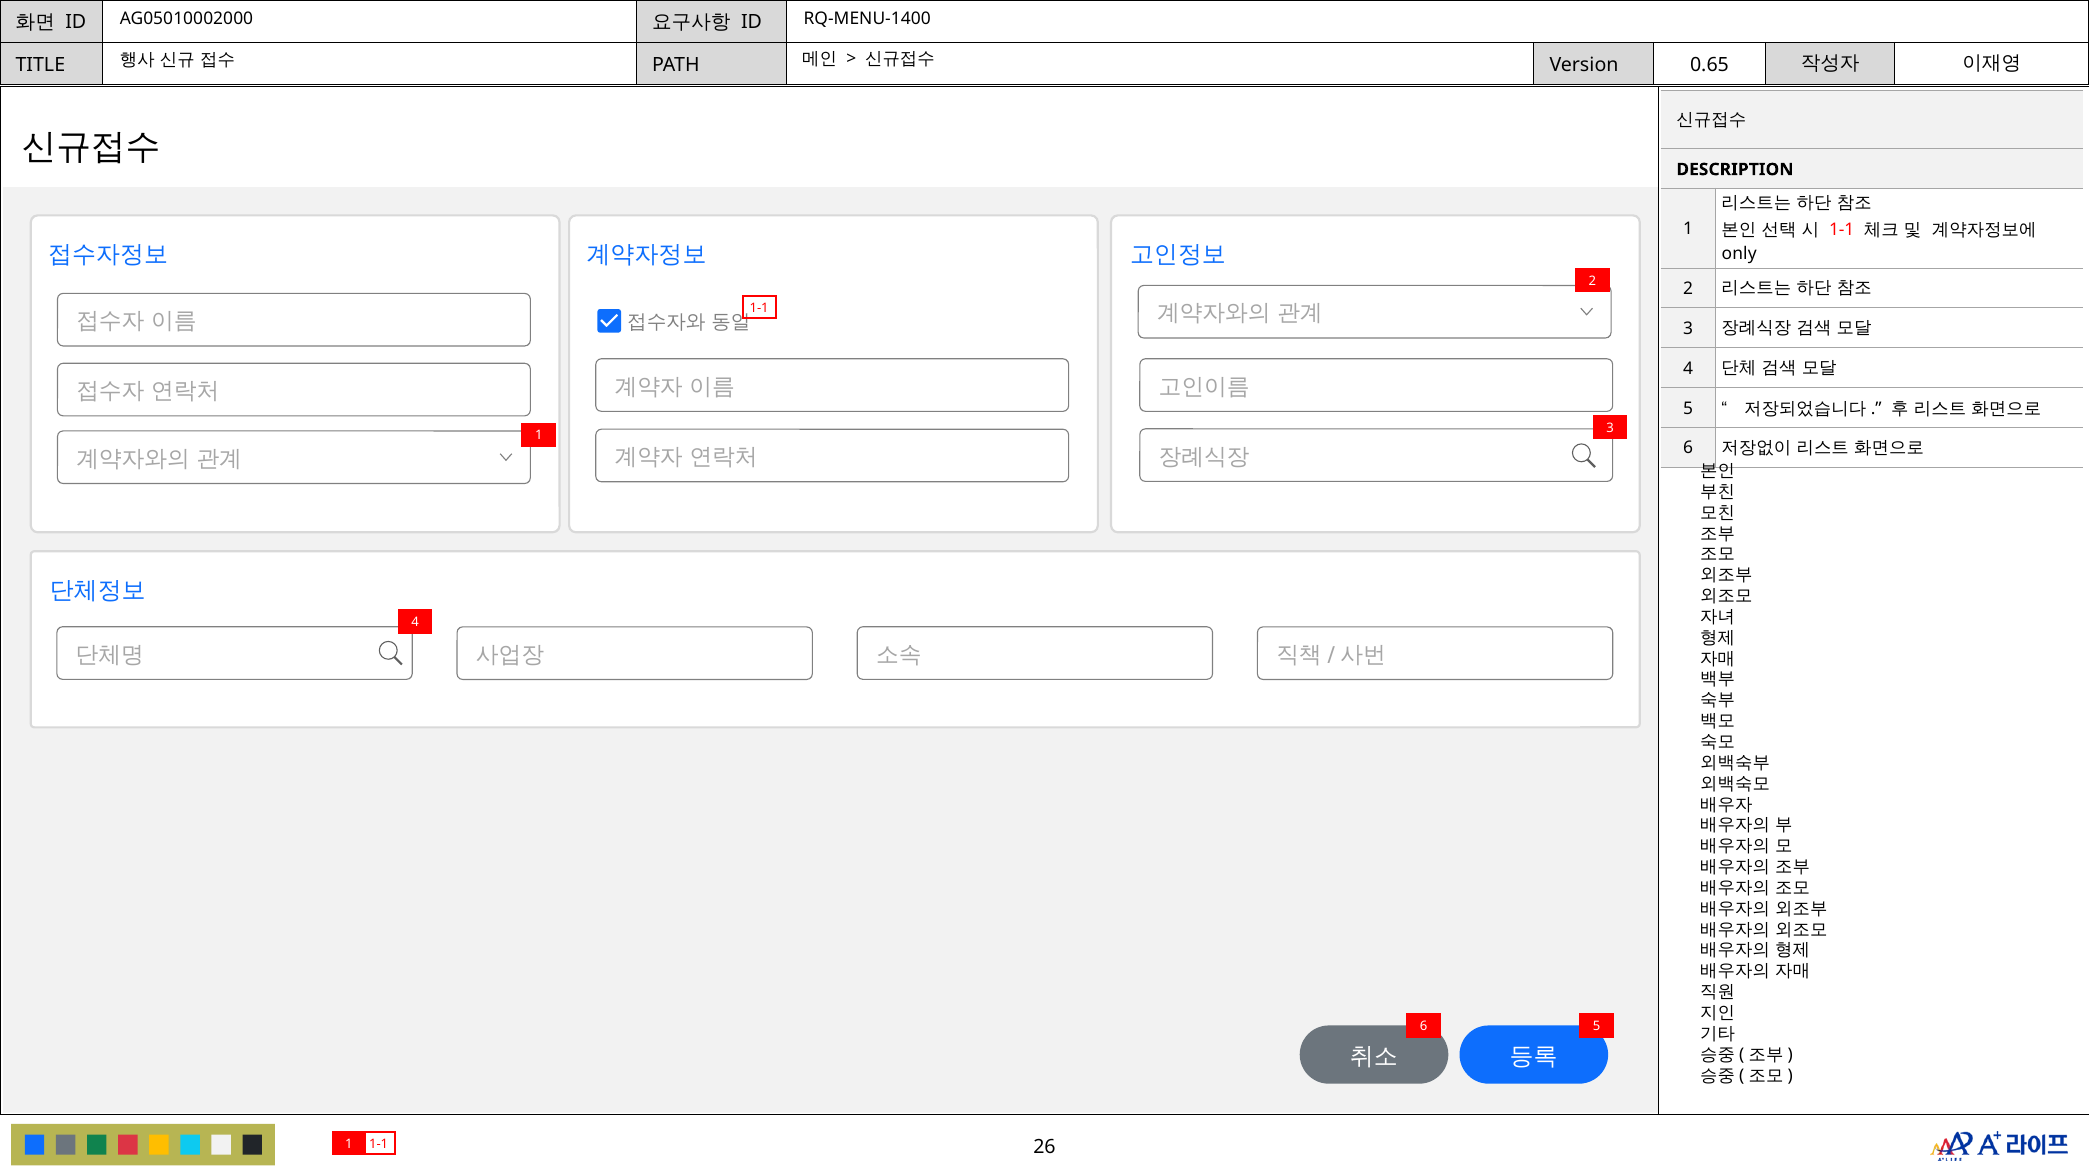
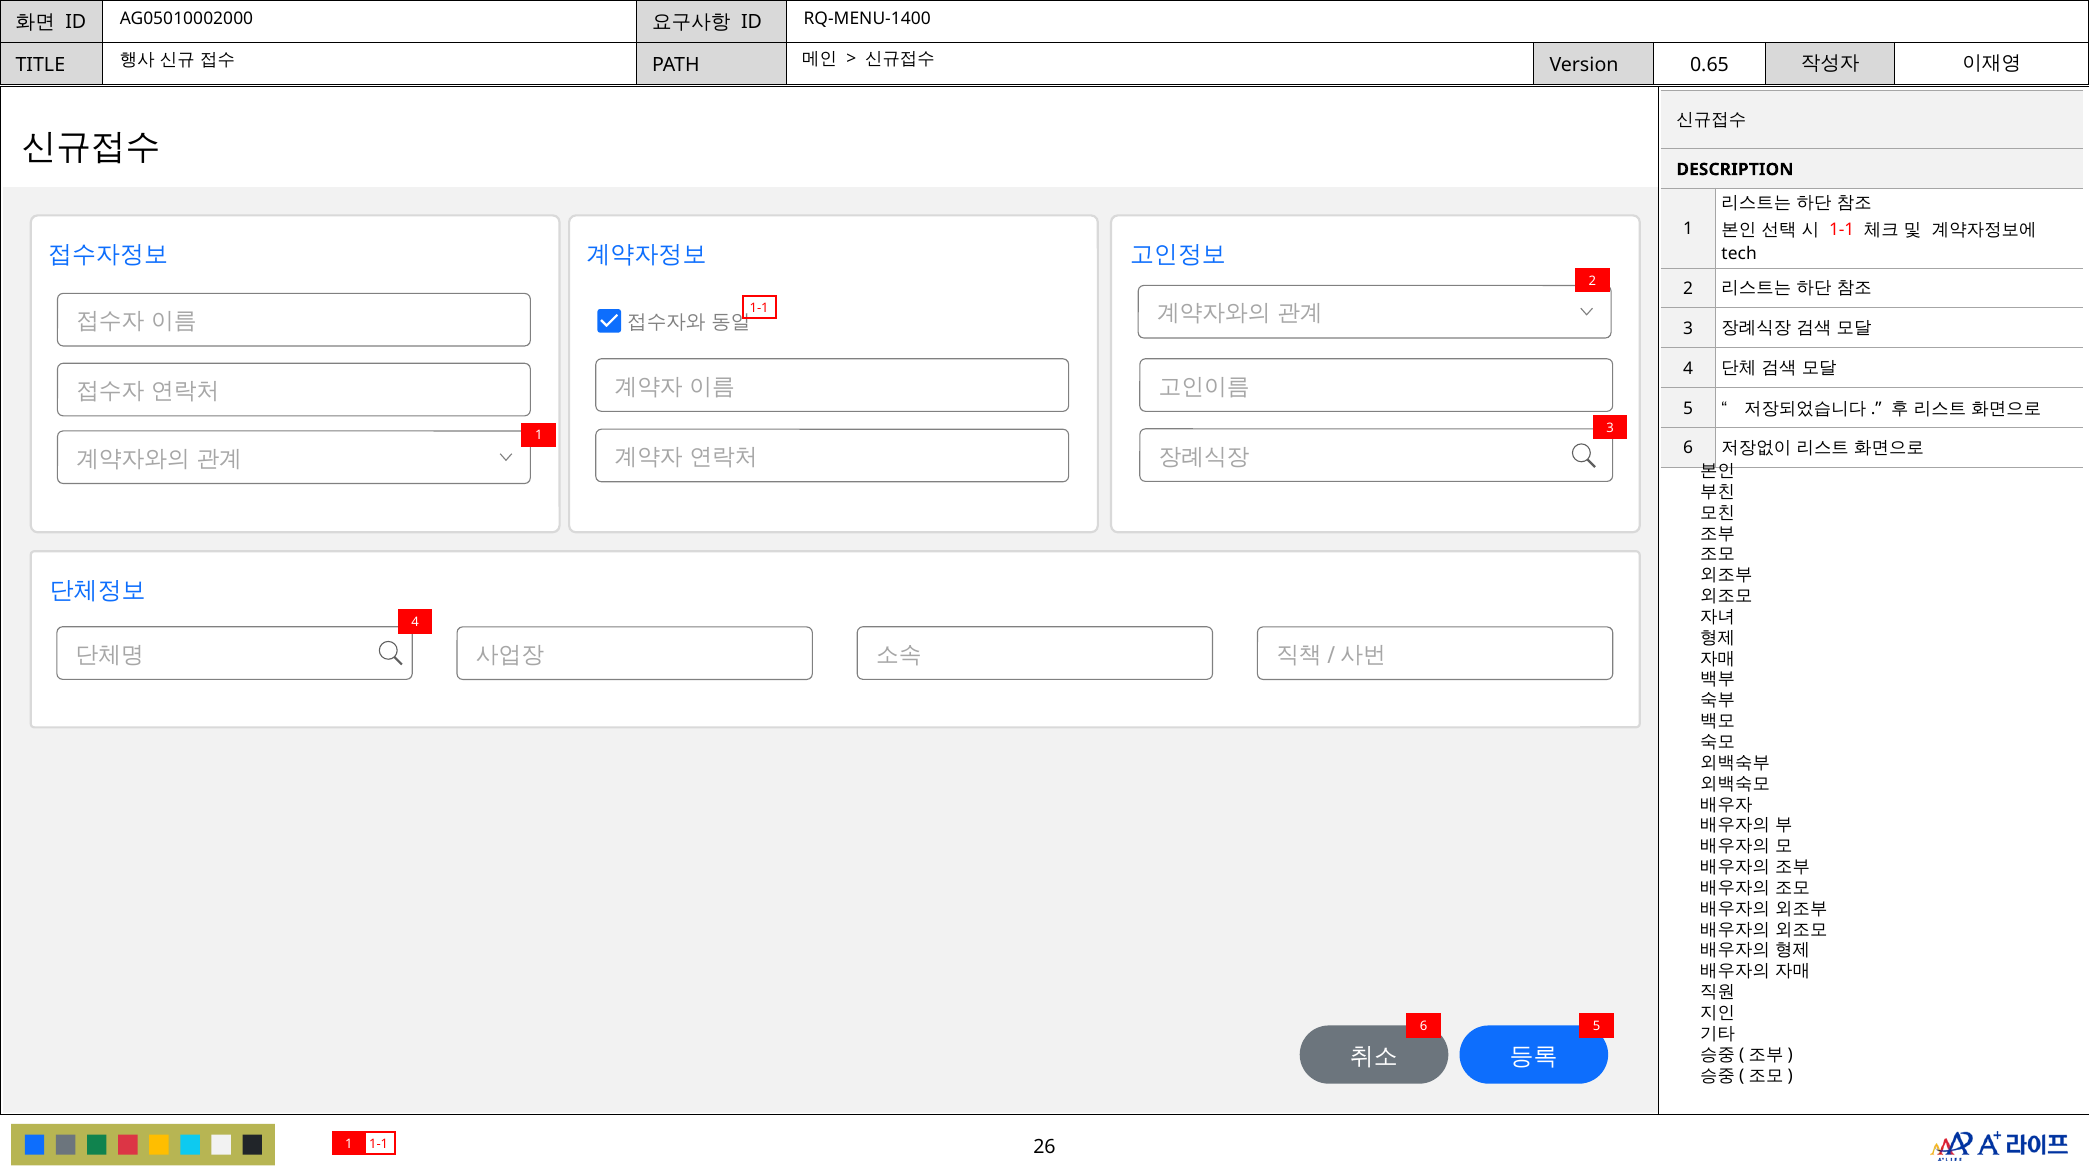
only: only -> tech (1739, 254)
